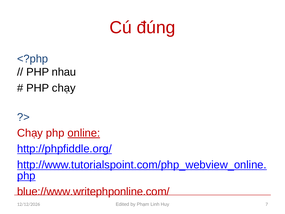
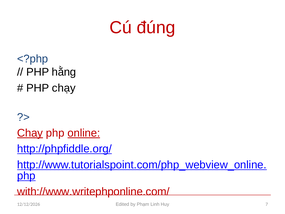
nhau: nhau -> hằng (64, 72)
Chạy underline: none -> present (30, 133)
blue://www.writephponline.com/: blue://www.writephponline.com/ -> with://www.writephponline.com/ (93, 191)
